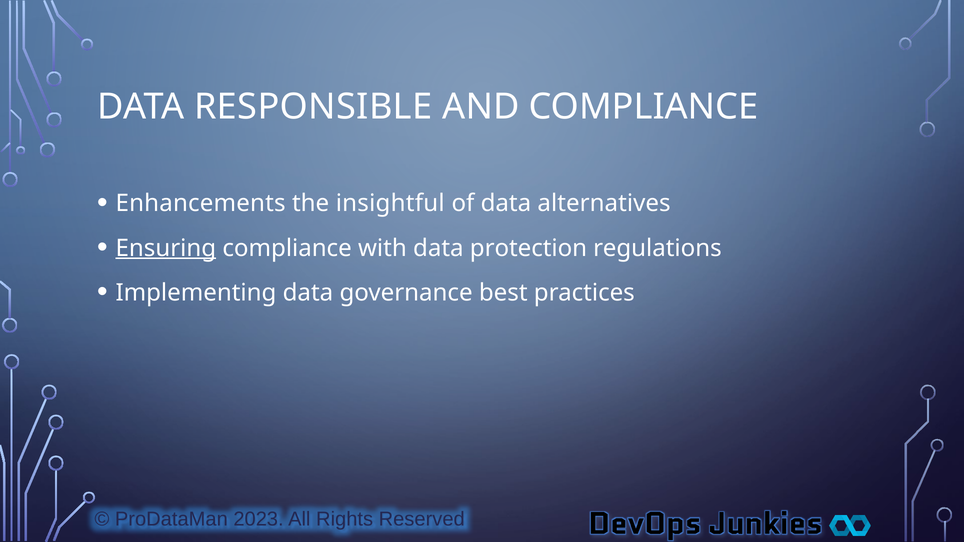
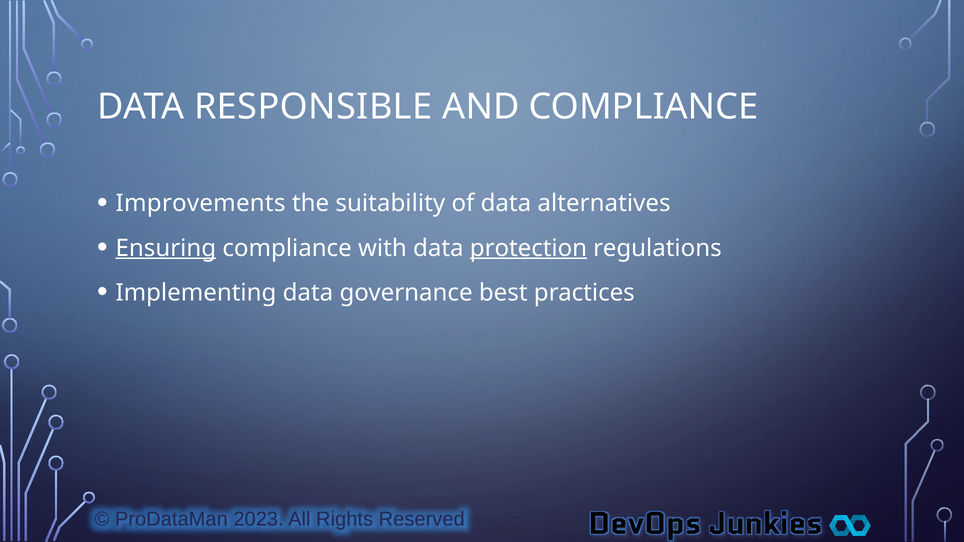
Enhancements: Enhancements -> Improvements (201, 203)
insightful: insightful -> suitability (390, 203)
protection underline: none -> present (528, 248)
